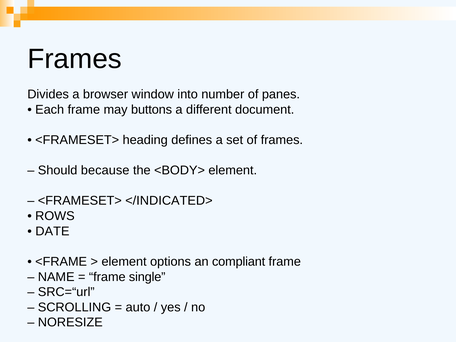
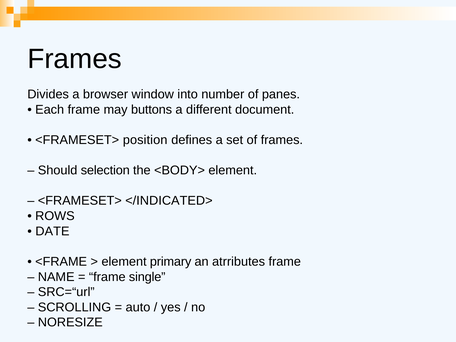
heading: heading -> position (145, 140)
because: because -> selection (105, 170)
options: options -> primary (171, 262)
compliant: compliant -> atrributes (239, 262)
